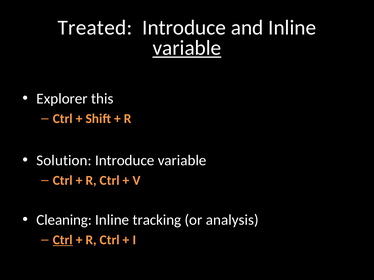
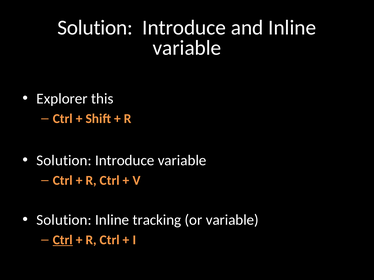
Treated: Treated -> Solution (95, 28)
variable underline: present -> none (187, 48)
Cleaning: Cleaning -> Solution (64, 220)
or analysis: analysis -> variable (232, 220)
